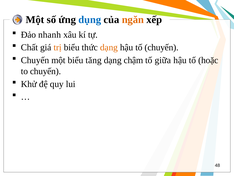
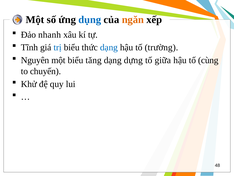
Chất: Chất -> Tĩnh (29, 47)
trị colour: orange -> blue (58, 47)
dạng colour: orange -> blue (109, 47)
tố chuyến: chuyến -> trường (161, 47)
Chuyến: Chuyến -> Nguyên (35, 60)
chậm: chậm -> dựng (133, 60)
hoặc: hoặc -> cùng (208, 60)
